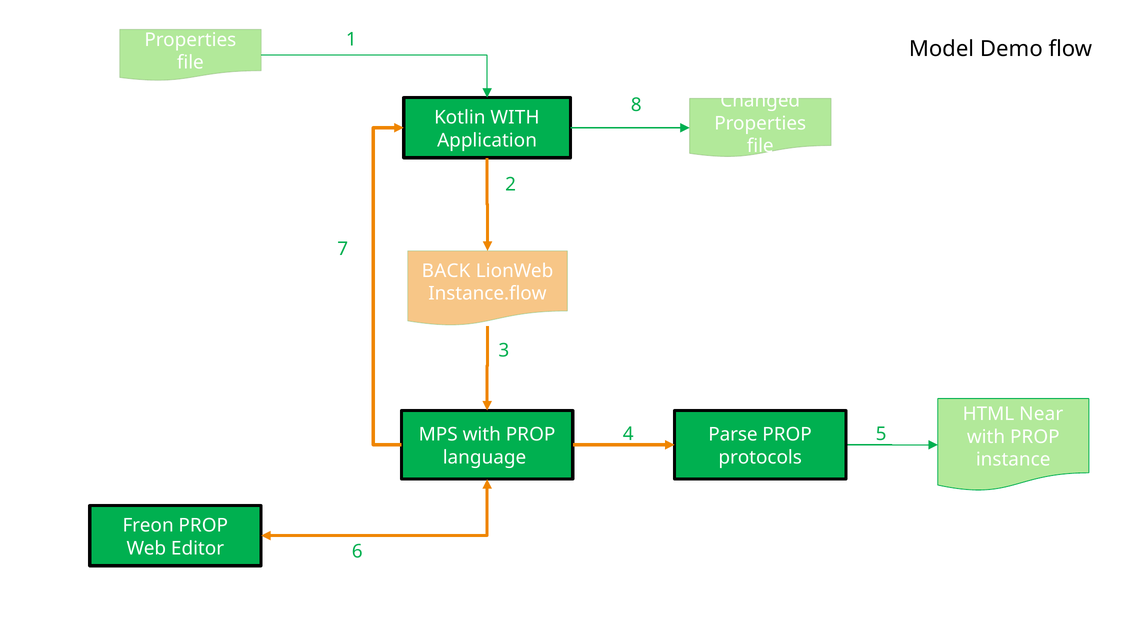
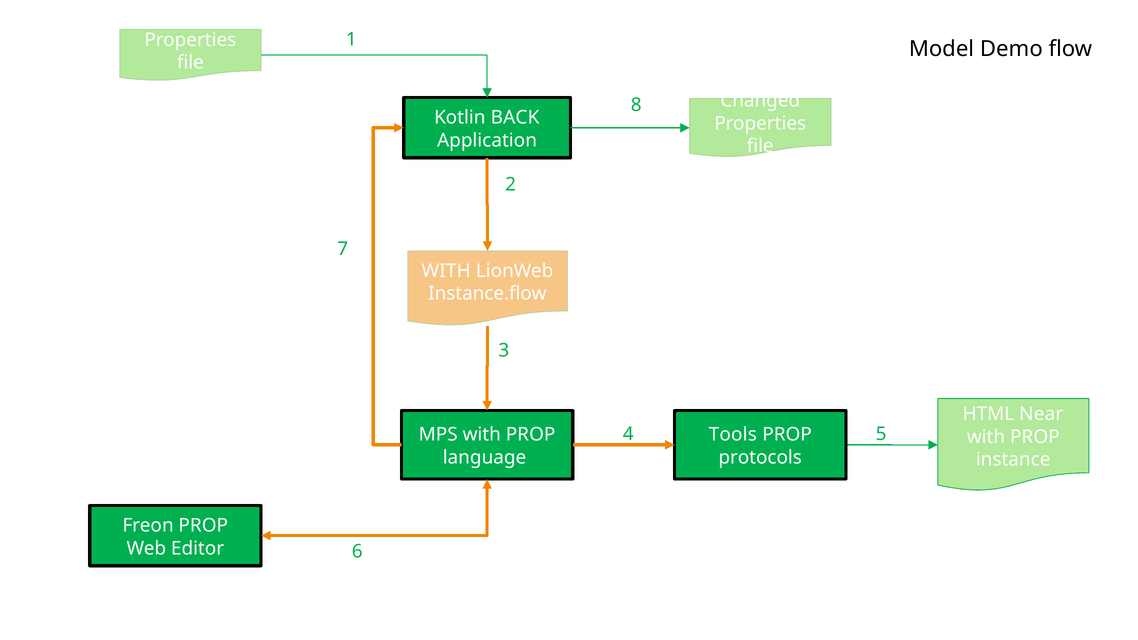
Kotlin WITH: WITH -> BACK (515, 118)
BACK: BACK -> WITH (446, 271)
Parse: Parse -> Tools (733, 435)
